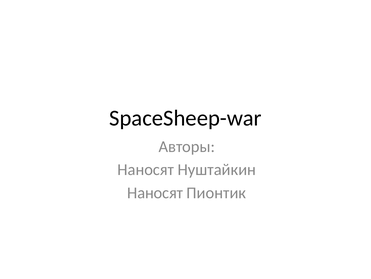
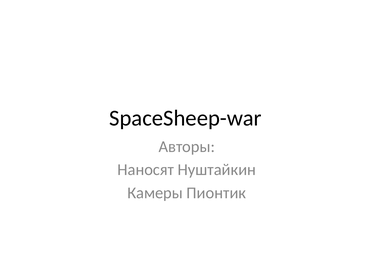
Наносят: Наносят -> Камеры (155, 192)
